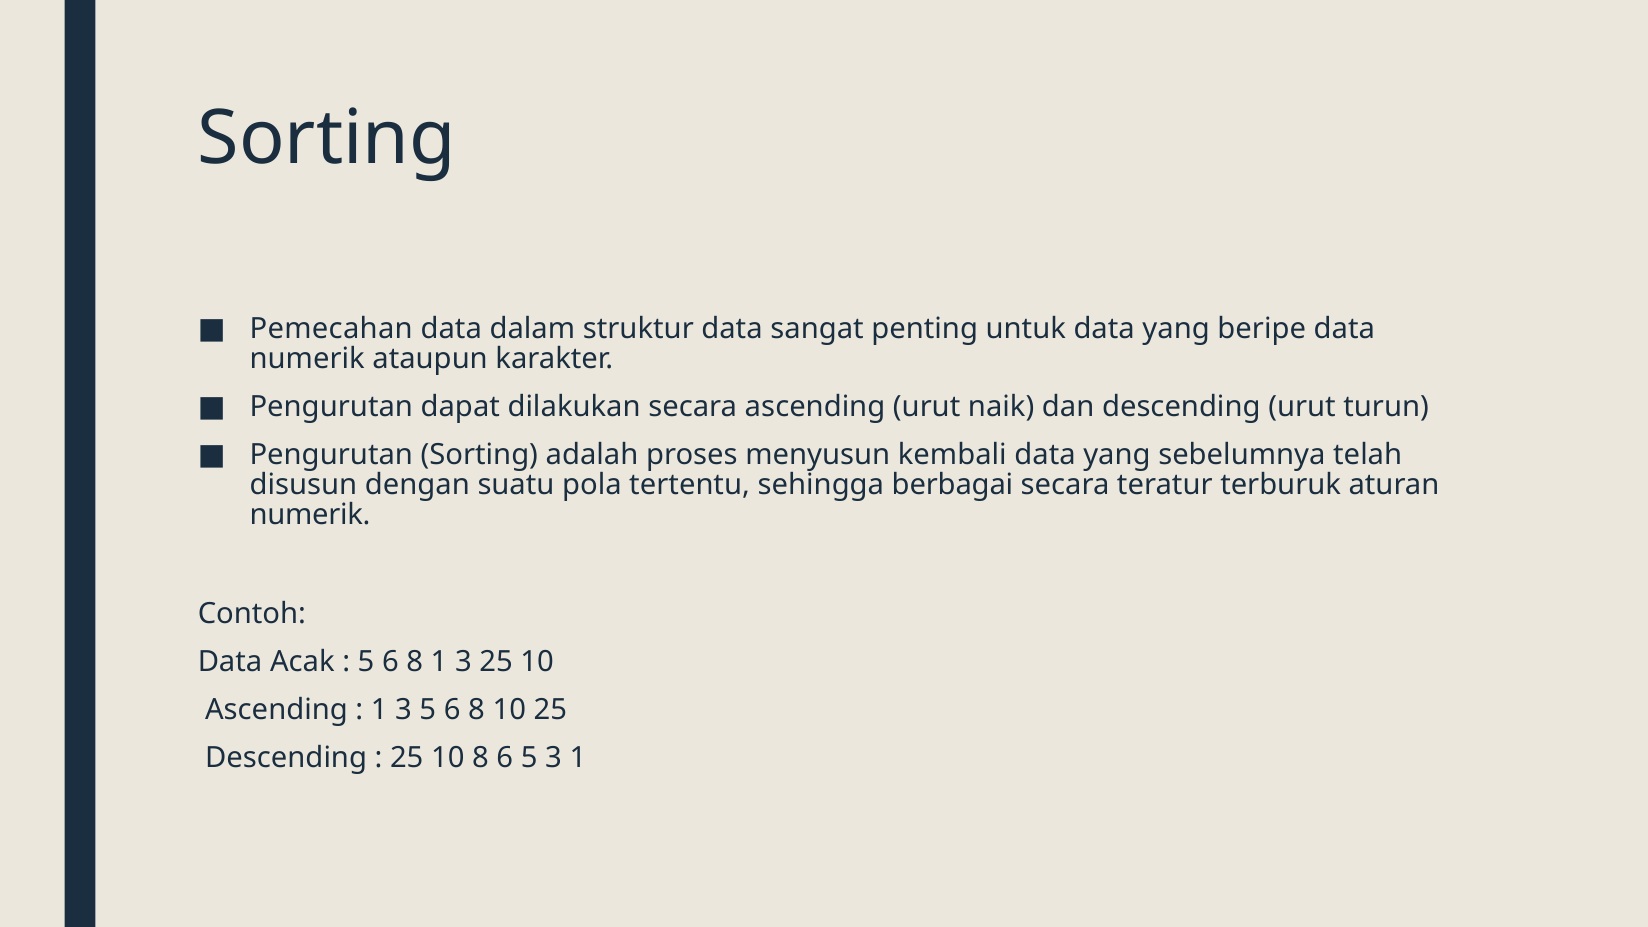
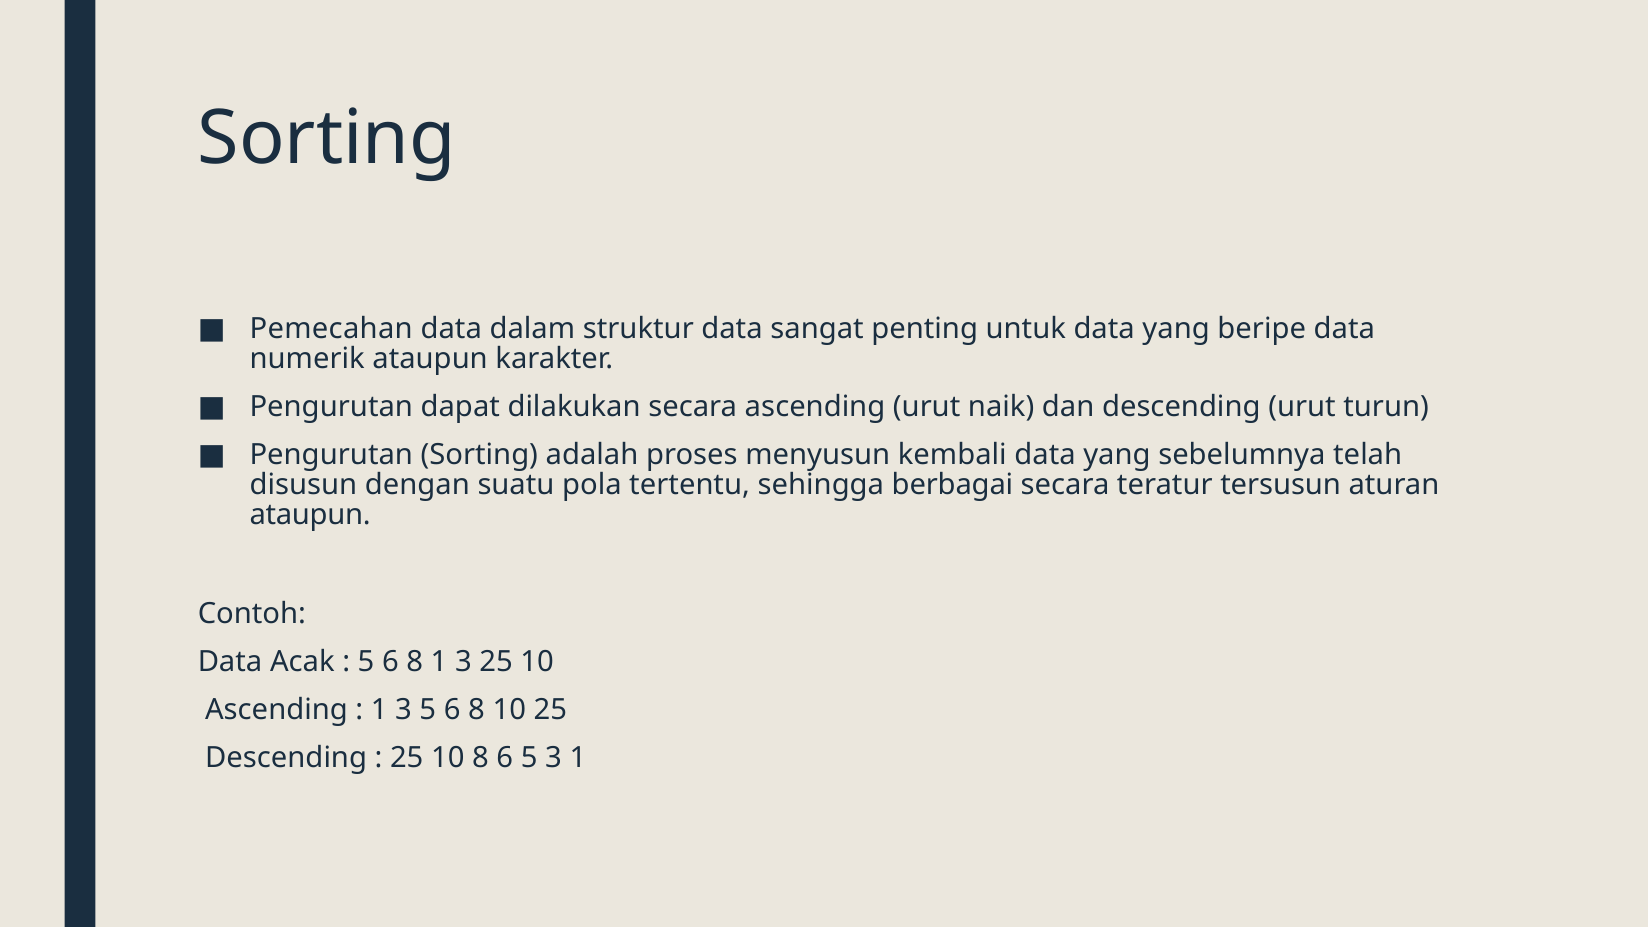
terburuk: terburuk -> tersusun (1281, 485)
numerik: numerik -> ataupun (310, 514)
